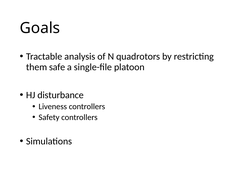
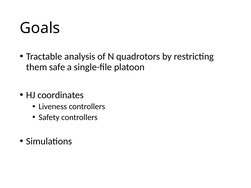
disturbance: disturbance -> coordinates (61, 95)
